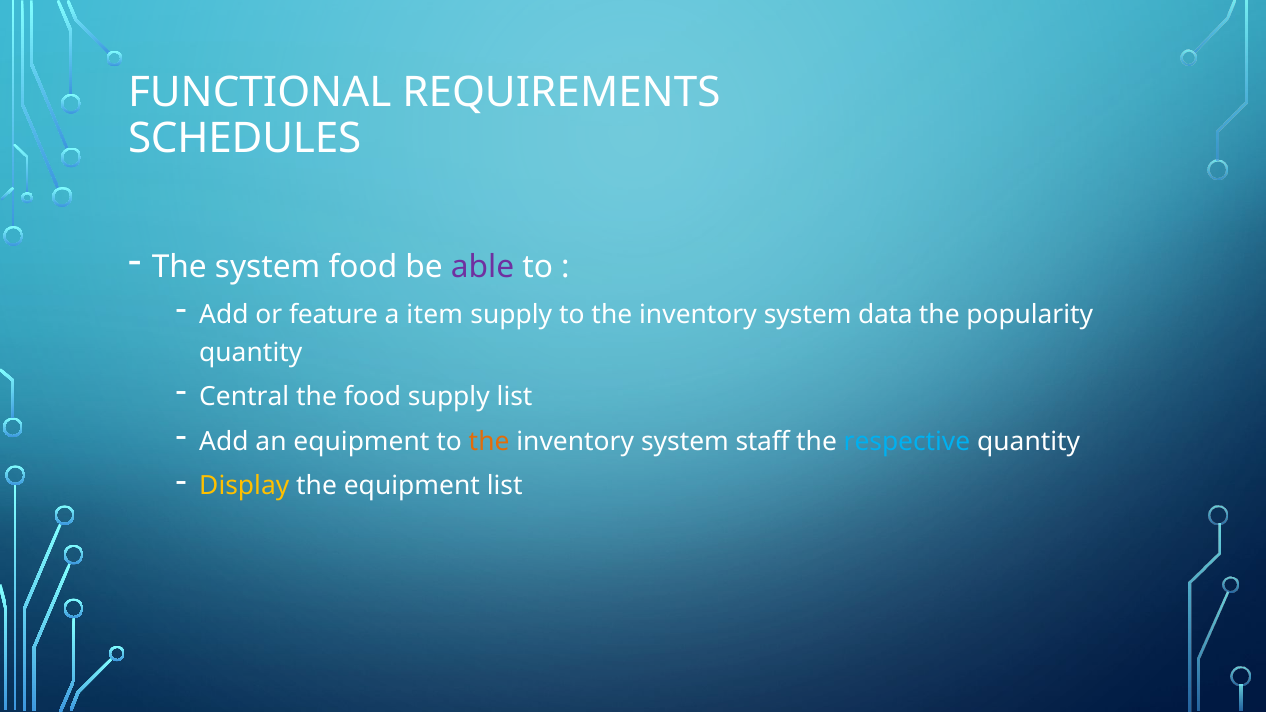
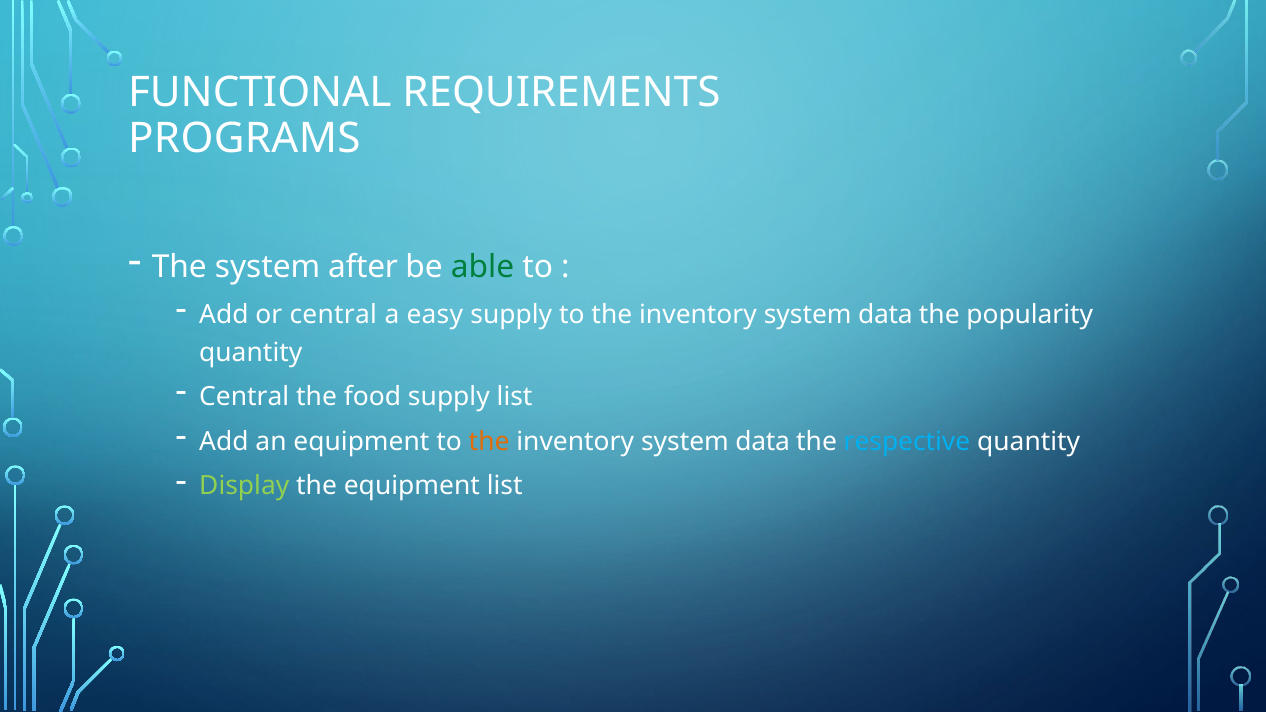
SCHEDULES: SCHEDULES -> PROGRAMS (244, 138)
system food: food -> after (363, 267)
able colour: purple -> green (483, 267)
or feature: feature -> central (333, 314)
item: item -> easy (435, 314)
staff: staff -> data (763, 442)
Display colour: yellow -> light green (244, 486)
